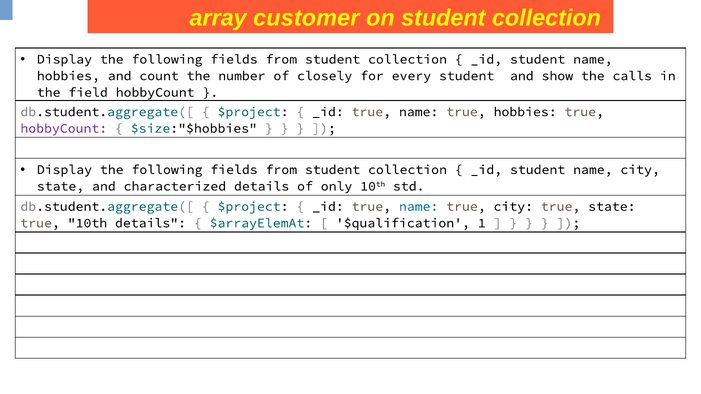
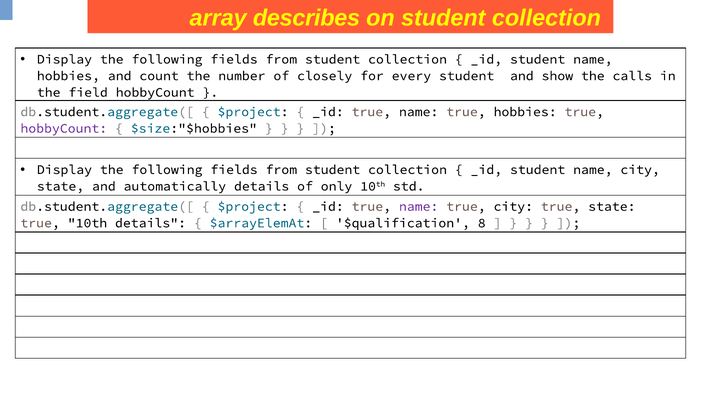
customer: customer -> describes (307, 18)
characterized: characterized -> automatically (175, 186)
name colour: blue -> purple (419, 207)
1: 1 -> 8 (482, 223)
